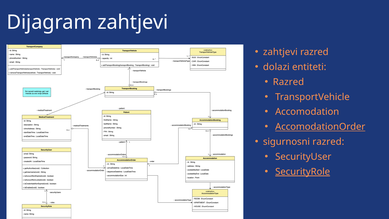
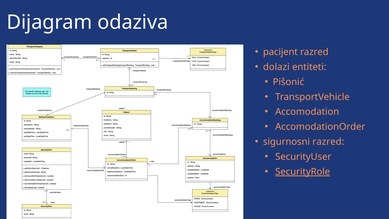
Dijagram zahtjevi: zahtjevi -> odaziva (133, 22)
zahtjevi: zahtjevi -> pacijent (280, 52)
Razred: Razred -> Pišonić (288, 82)
AccomodationOrder underline: present -> none (320, 127)
